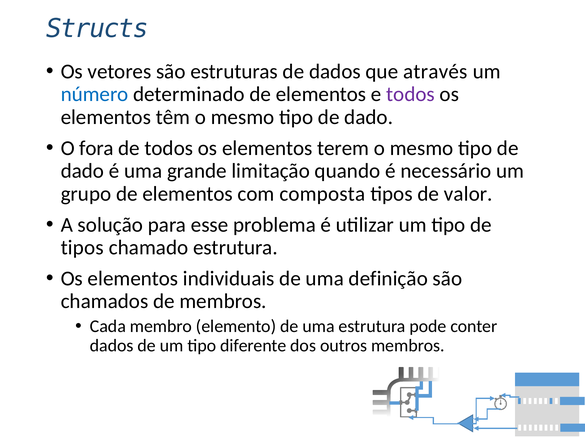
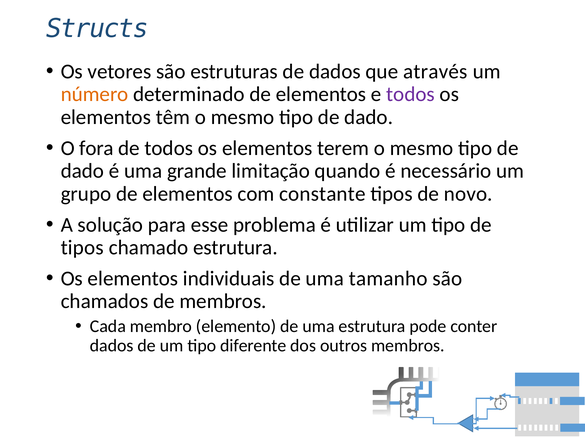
número colour: blue -> orange (95, 94)
composta: composta -> constante (322, 194)
valor: valor -> novo (468, 194)
definição: definição -> tamanho (388, 279)
